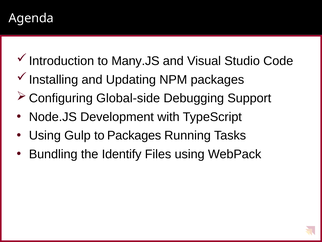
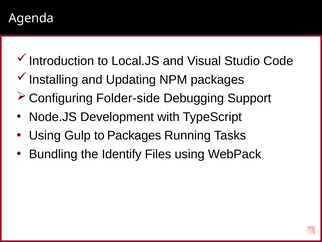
Many.JS: Many.JS -> Local.JS (135, 61)
Global-side: Global-side -> Folder-side (128, 98)
